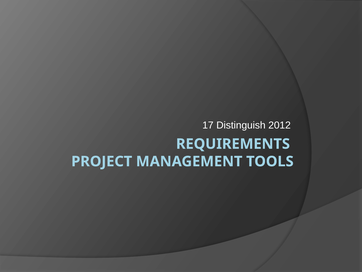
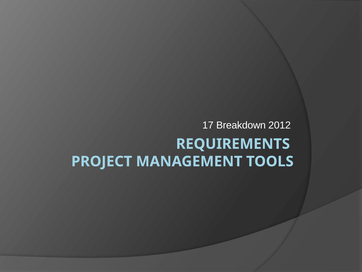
Distinguish: Distinguish -> Breakdown (241, 125)
